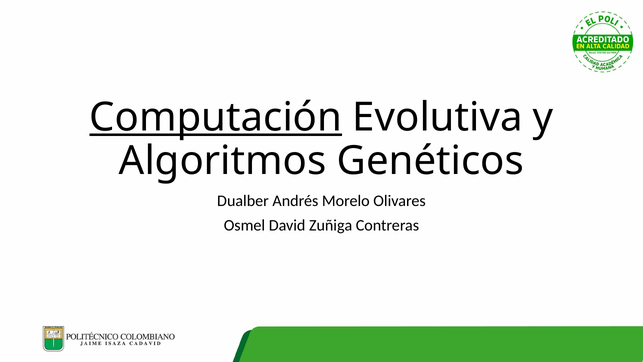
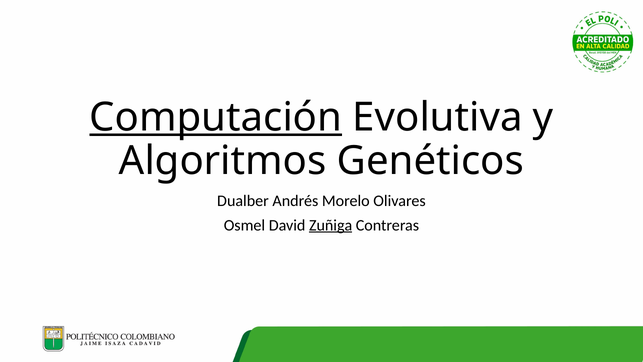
Zuñiga underline: none -> present (331, 225)
